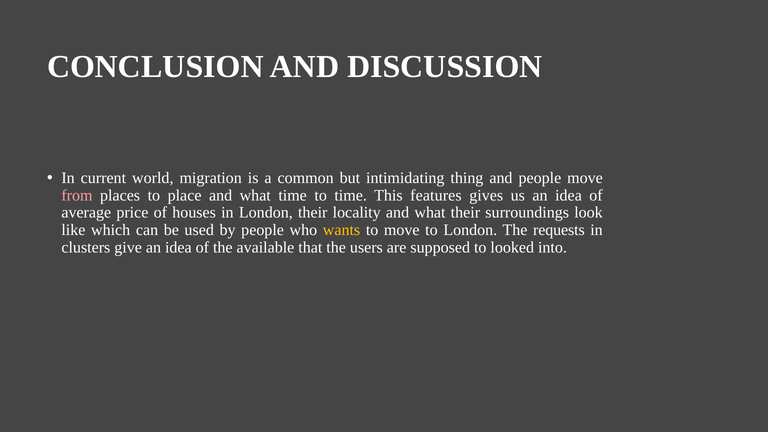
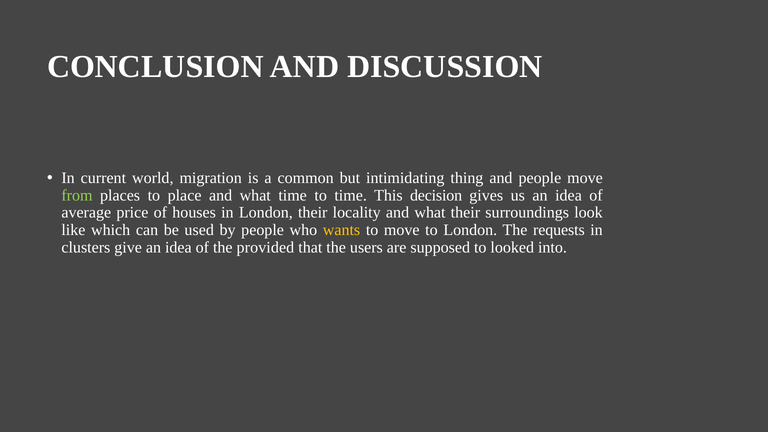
from colour: pink -> light green (77, 195)
features: features -> decision (436, 195)
available: available -> provided (265, 247)
